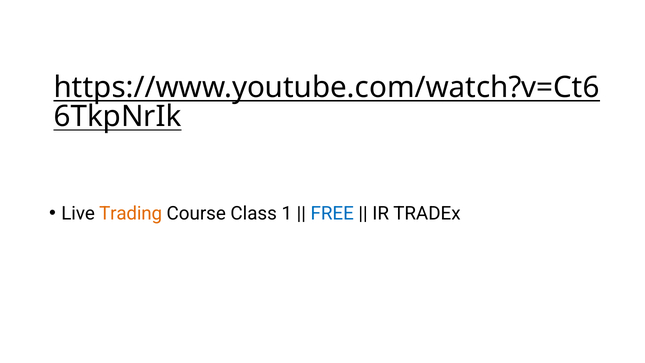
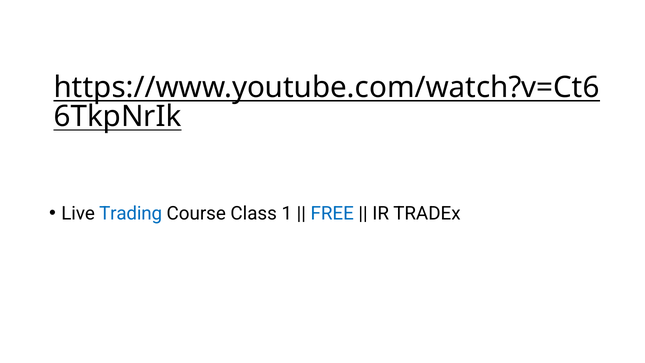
Trading colour: orange -> blue (131, 213)
